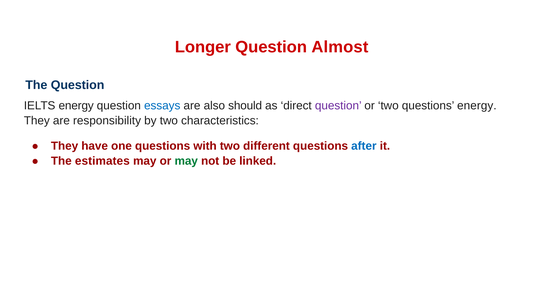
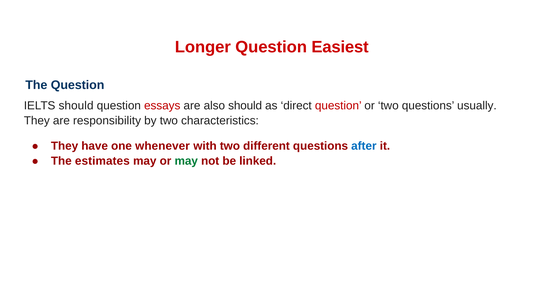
Almost: Almost -> Easiest (340, 47)
IELTS energy: energy -> should (76, 106)
essays colour: blue -> red (162, 106)
question colour: purple -> red (338, 106)
questions energy: energy -> usually (477, 106)
one questions: questions -> whenever (163, 146)
